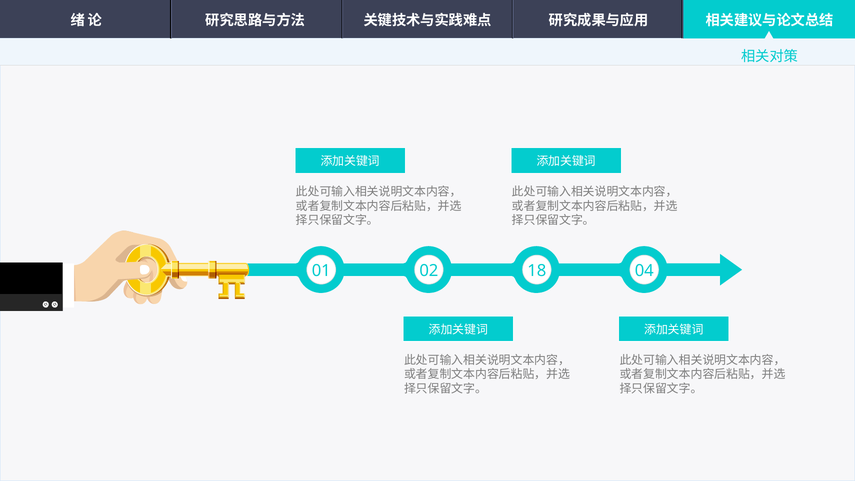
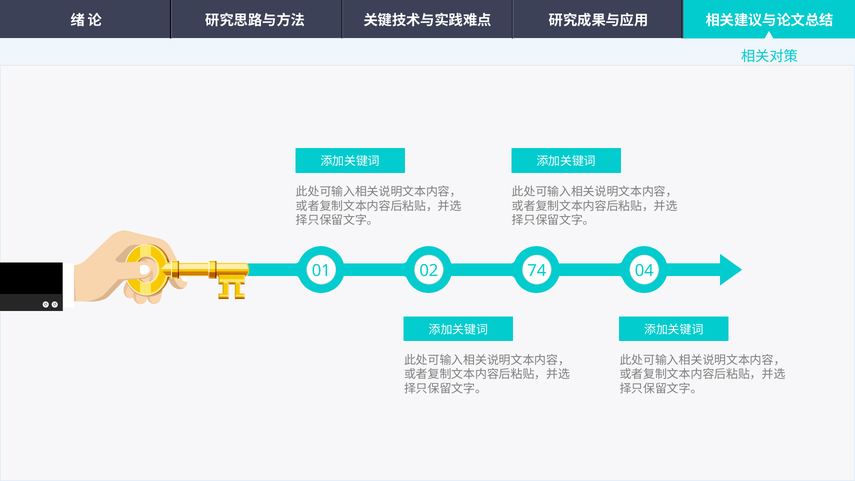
18: 18 -> 74 (537, 271)
